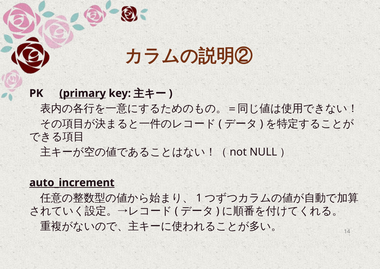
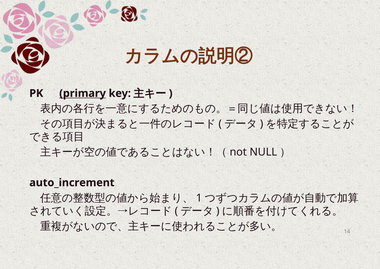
auto_increment underline: present -> none (72, 182)
